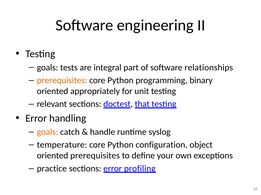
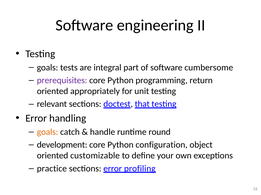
relationships: relationships -> cumbersome (209, 68)
prerequisites colour: orange -> purple (62, 81)
binary: binary -> return (201, 81)
syslog: syslog -> round (160, 132)
temperature: temperature -> development (62, 145)
oriented prerequisites: prerequisites -> customizable (95, 156)
